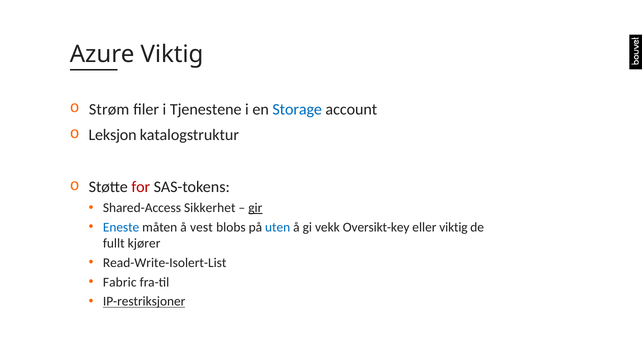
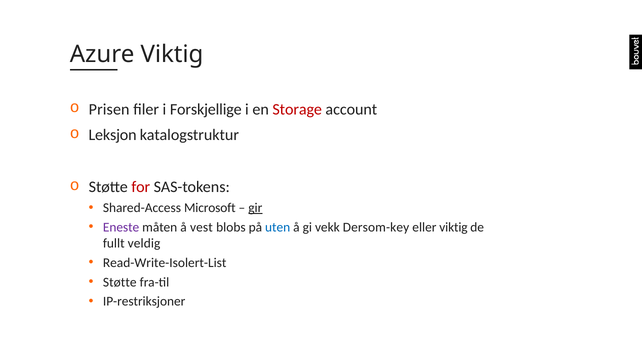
Strøm: Strøm -> Prisen (109, 109)
Tjenestene: Tjenestene -> Forskjellige (206, 109)
Storage colour: blue -> red (297, 109)
Sikkerhet: Sikkerhet -> Microsoft (210, 208)
Eneste colour: blue -> purple (121, 227)
Oversikt-key: Oversikt-key -> Dersom-key (376, 227)
kjører: kjører -> veldig (144, 243)
Fabric: Fabric -> Støtte (120, 282)
IP-restriksjoner underline: present -> none (144, 302)
